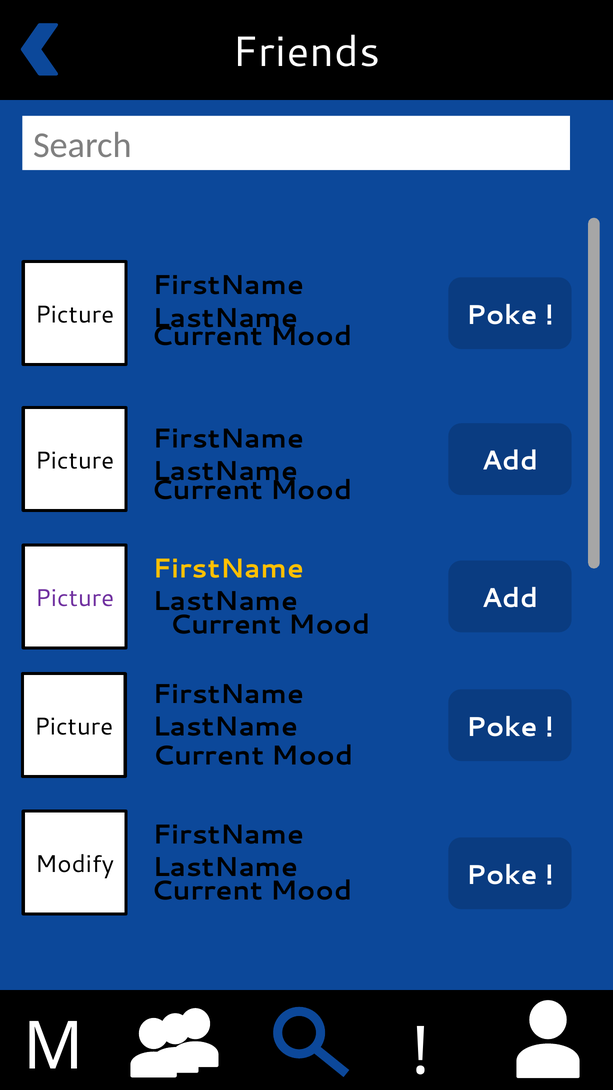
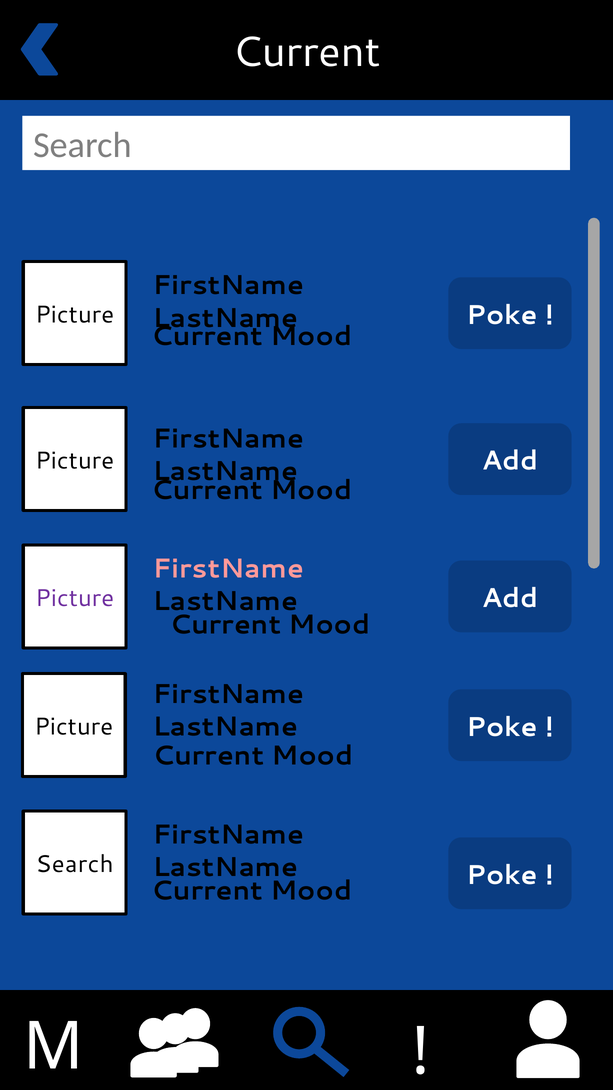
Friends: Friends -> Current (307, 52)
FirstName colour: yellow -> pink (228, 568)
Modify: Modify -> Search (74, 864)
